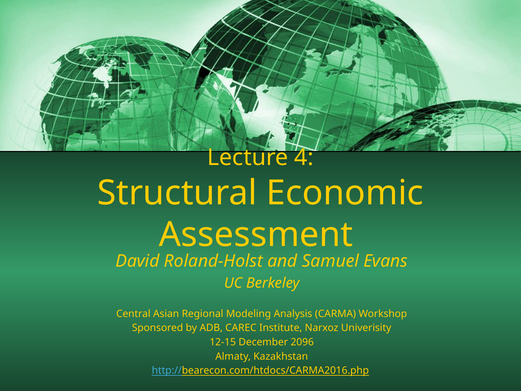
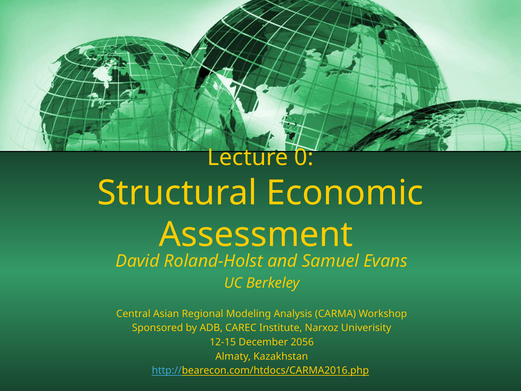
4: 4 -> 0 (304, 157)
2096: 2096 -> 2056 (302, 342)
